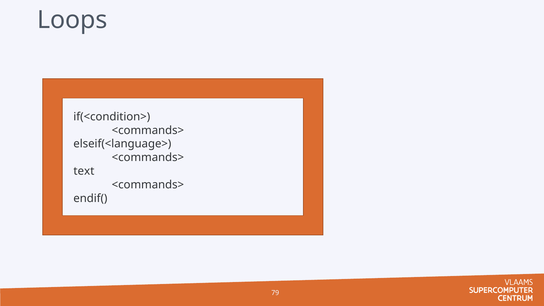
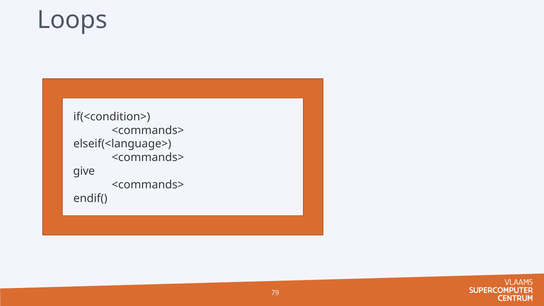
text: text -> give (84, 171)
